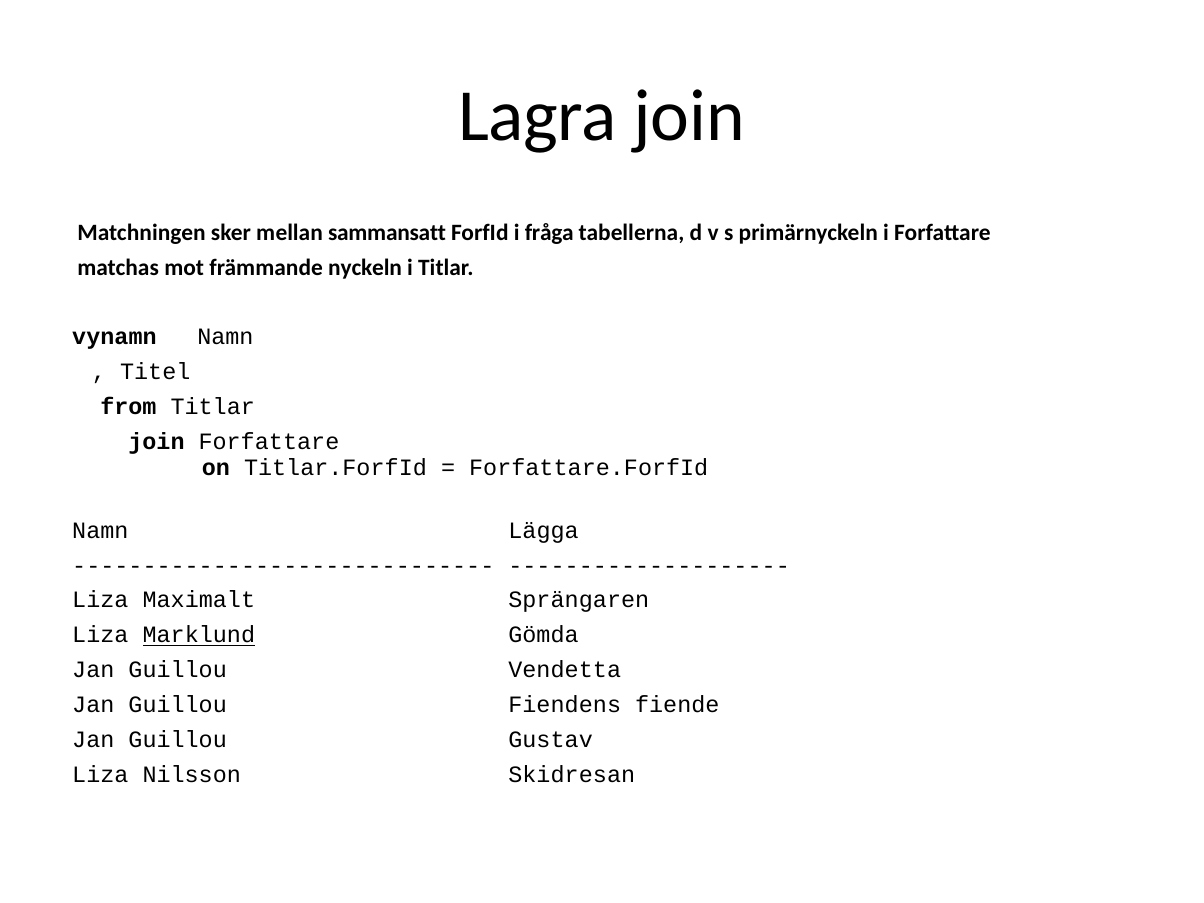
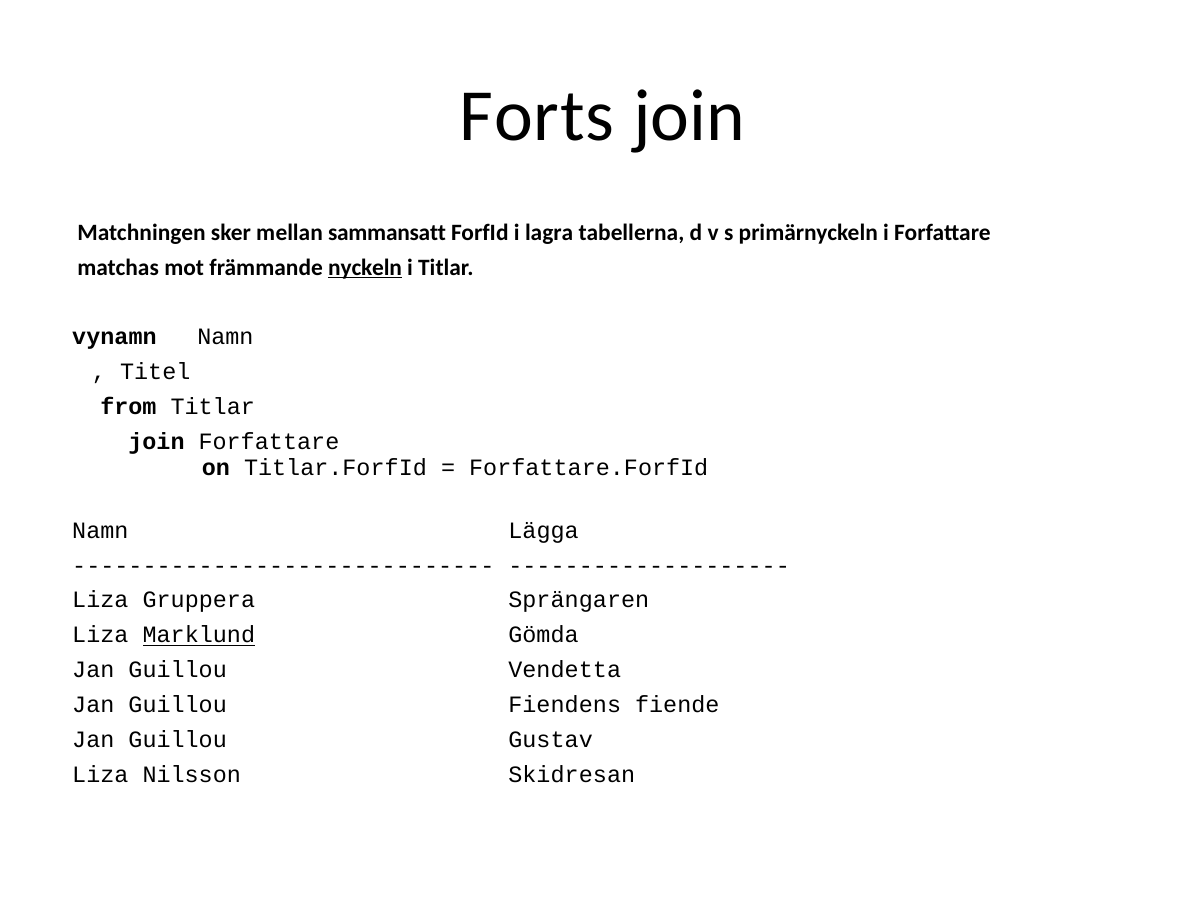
Lagra: Lagra -> Forts (537, 117)
fråga: fråga -> lagra (549, 232)
nyckeln underline: none -> present (365, 267)
Maximalt: Maximalt -> Gruppera (199, 600)
